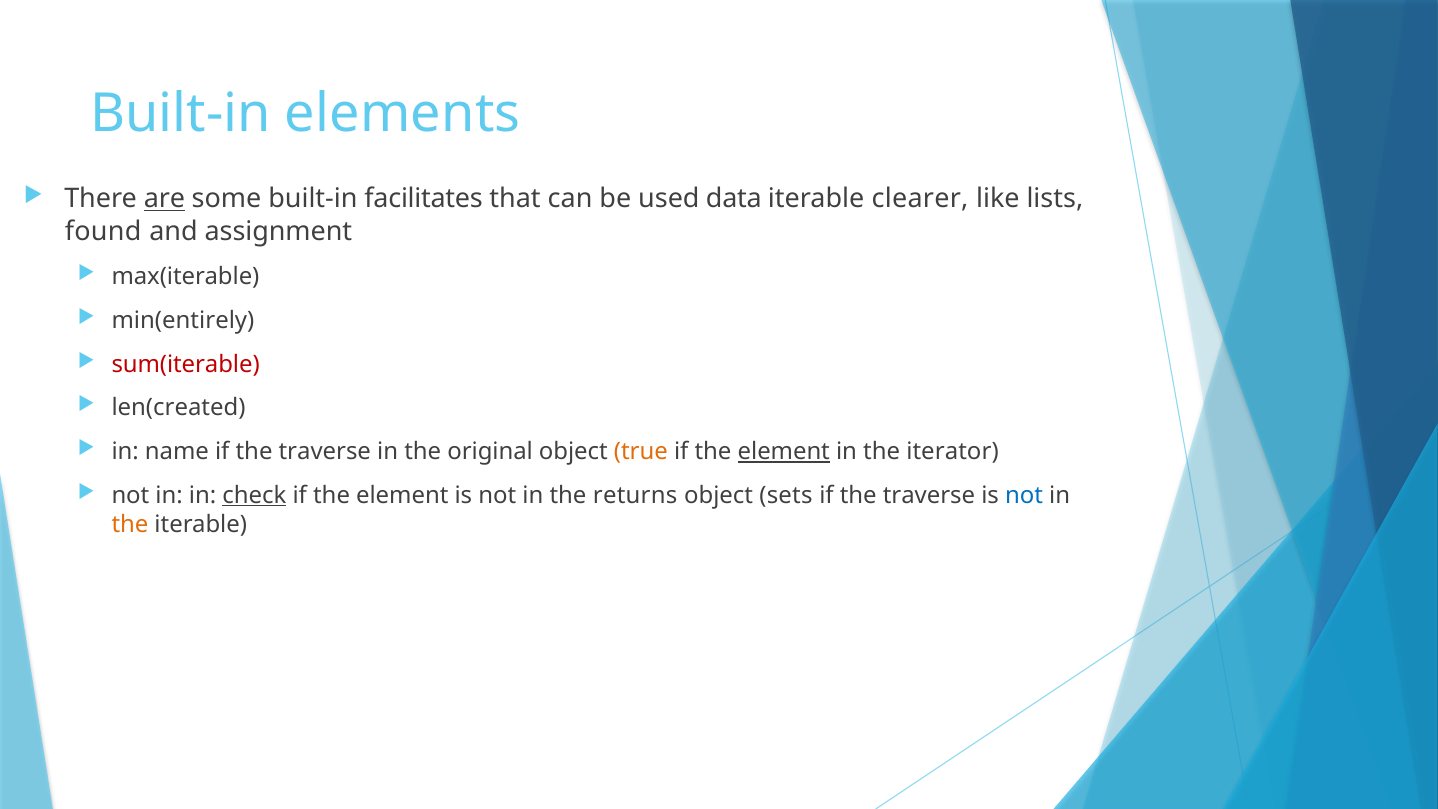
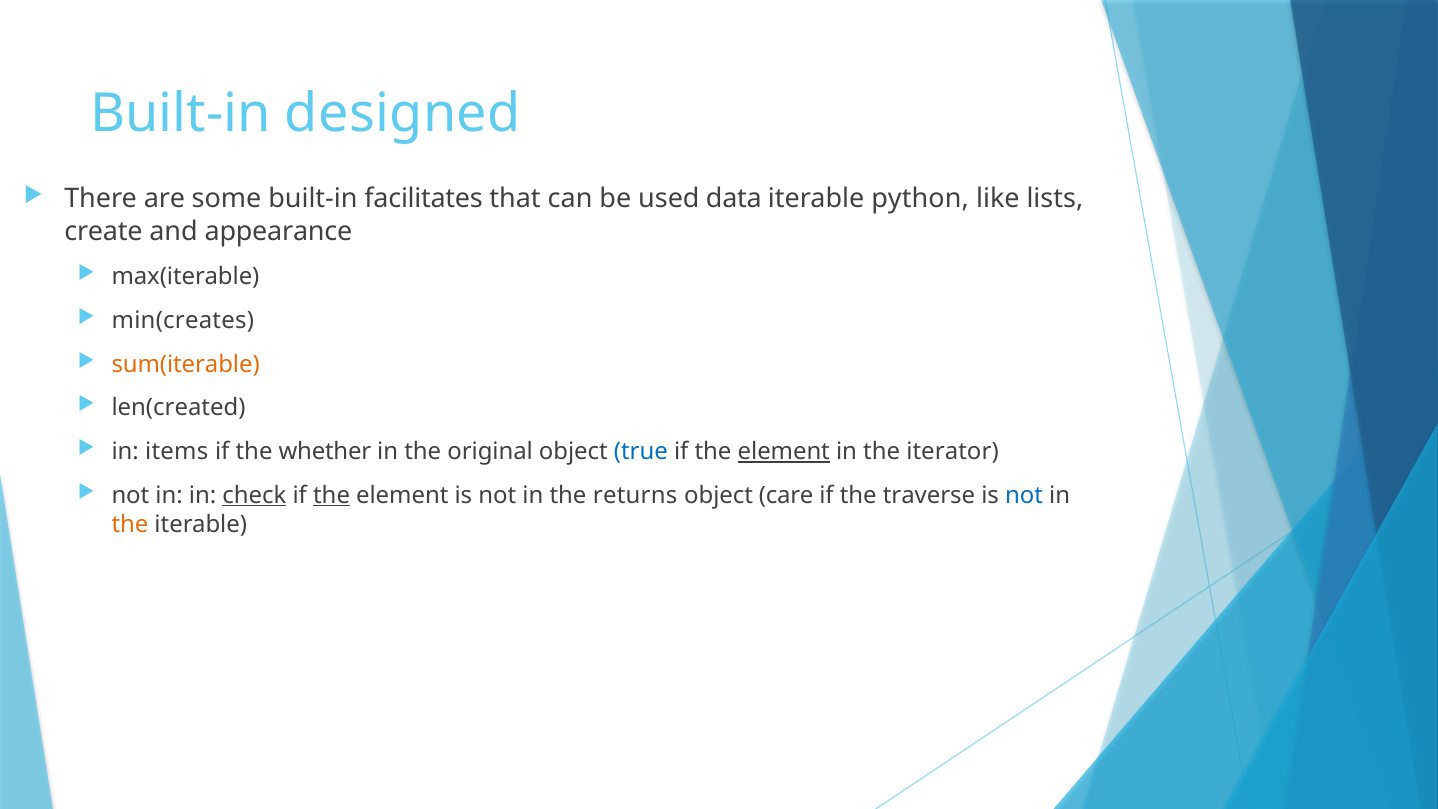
elements: elements -> designed (403, 113)
are underline: present -> none (164, 199)
clearer: clearer -> python (920, 199)
found: found -> create (103, 231)
assignment: assignment -> appearance (278, 231)
min(entirely: min(entirely -> min(creates (183, 320)
sum(iterable colour: red -> orange (186, 364)
name: name -> items (177, 452)
traverse: traverse -> whether (325, 452)
true colour: orange -> blue (641, 452)
the underline: none -> present (332, 495)
sets: sets -> care (786, 495)
